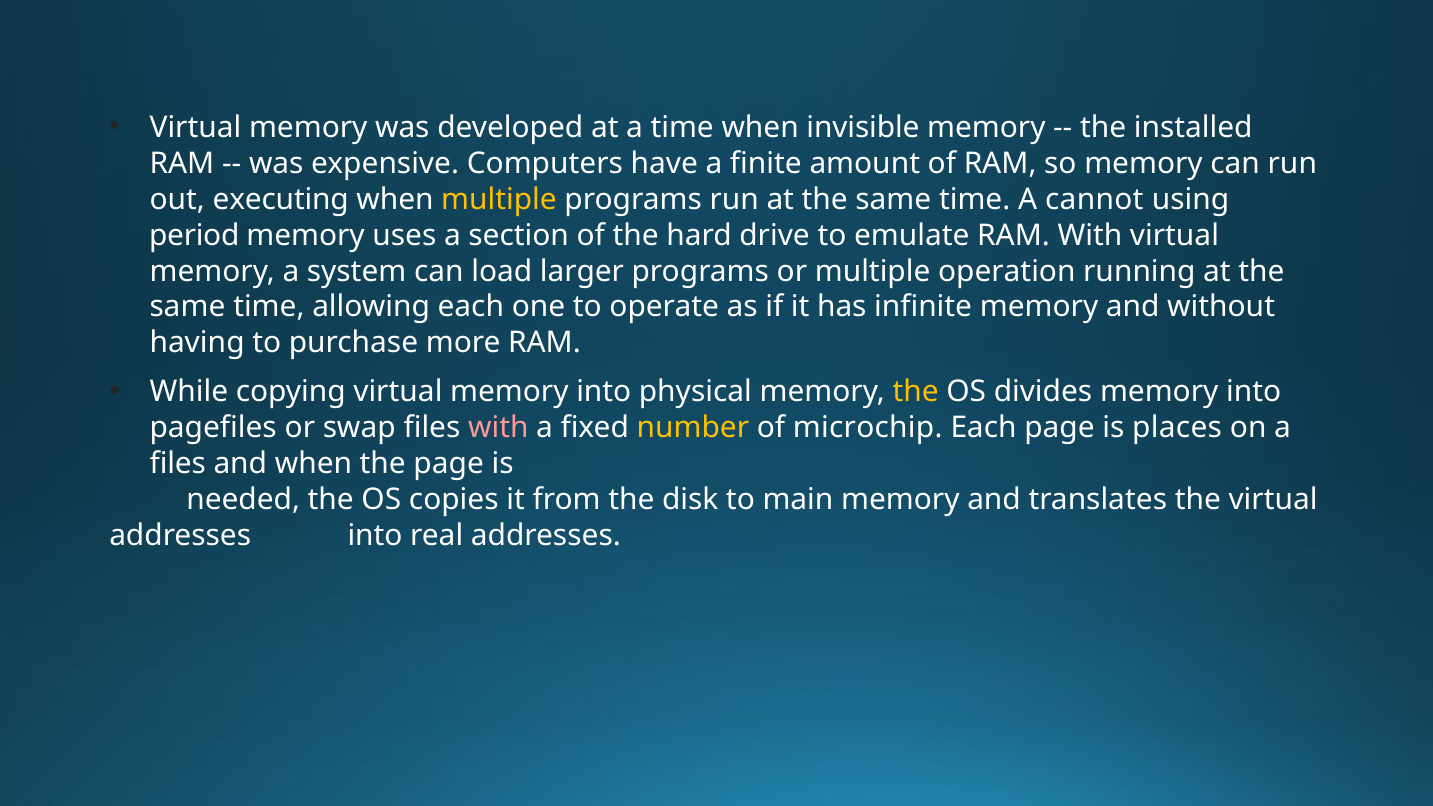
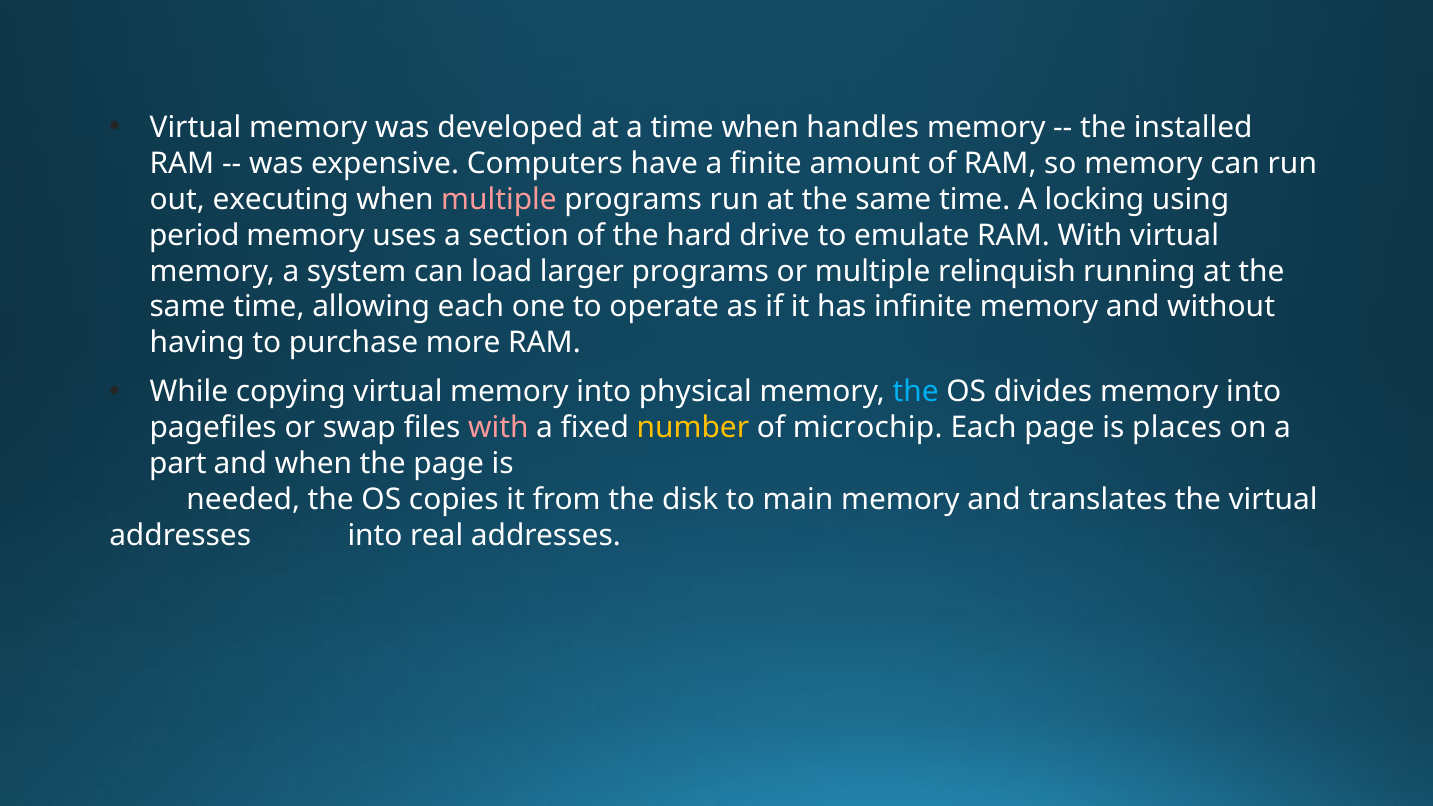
invisible: invisible -> handles (863, 128)
multiple colour: yellow -> pink (499, 200)
cannot: cannot -> locking (1095, 200)
operation: operation -> relinquish (1007, 271)
the colour: yellow -> light blue (916, 392)
files: files -> part (178, 464)
